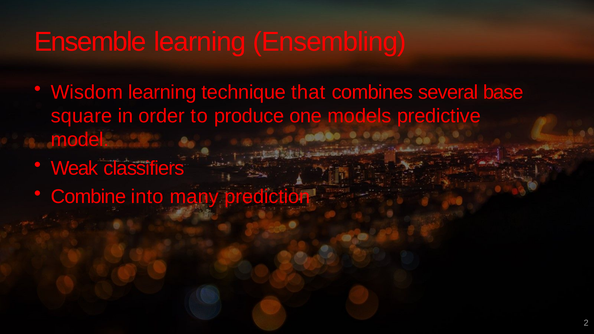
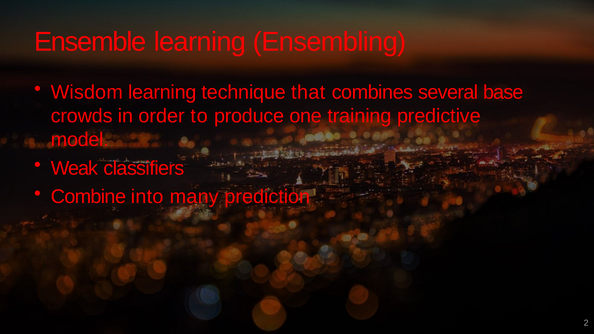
square: square -> crowds (82, 116)
models: models -> training (360, 116)
